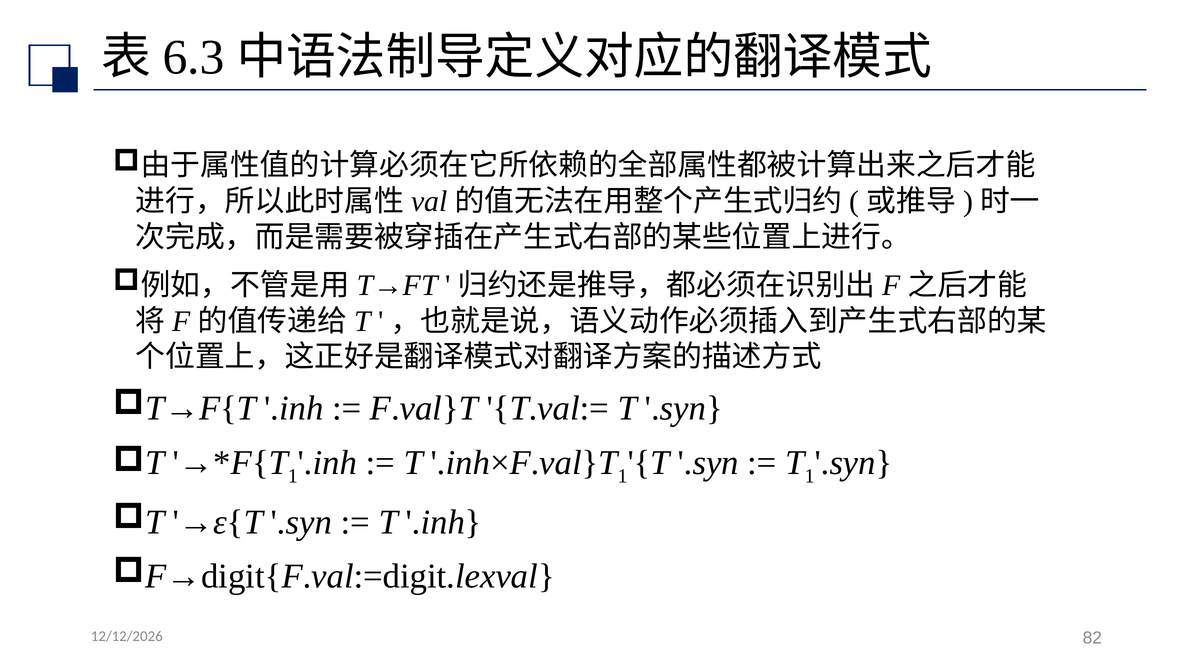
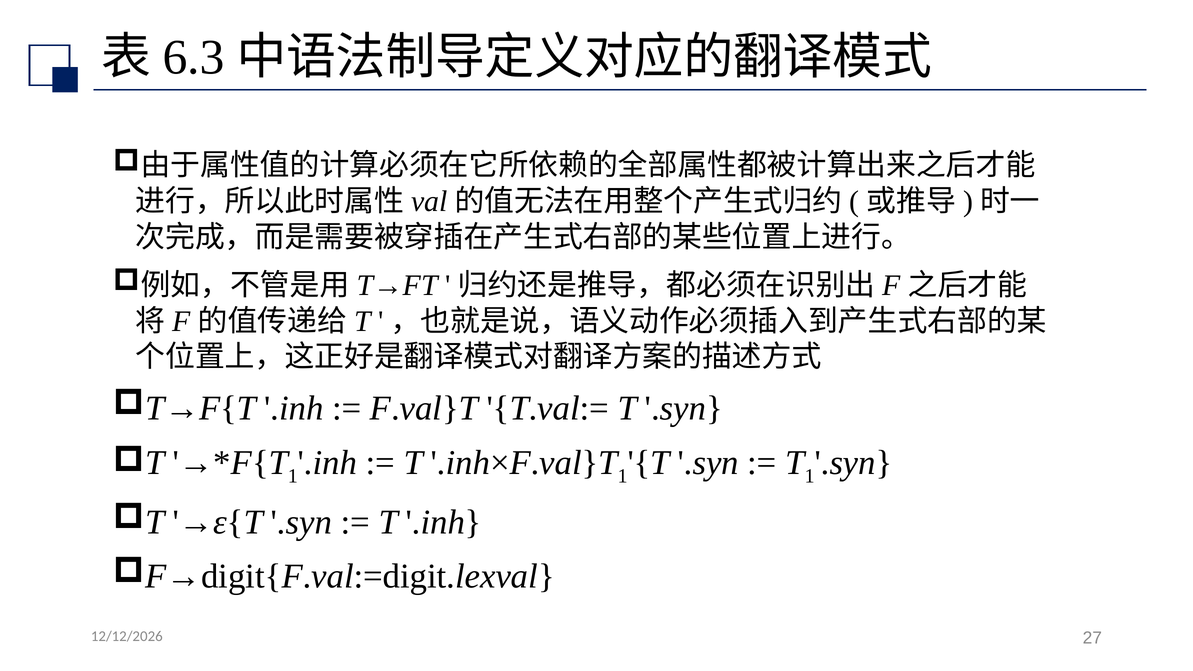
82: 82 -> 27 (1092, 638)
